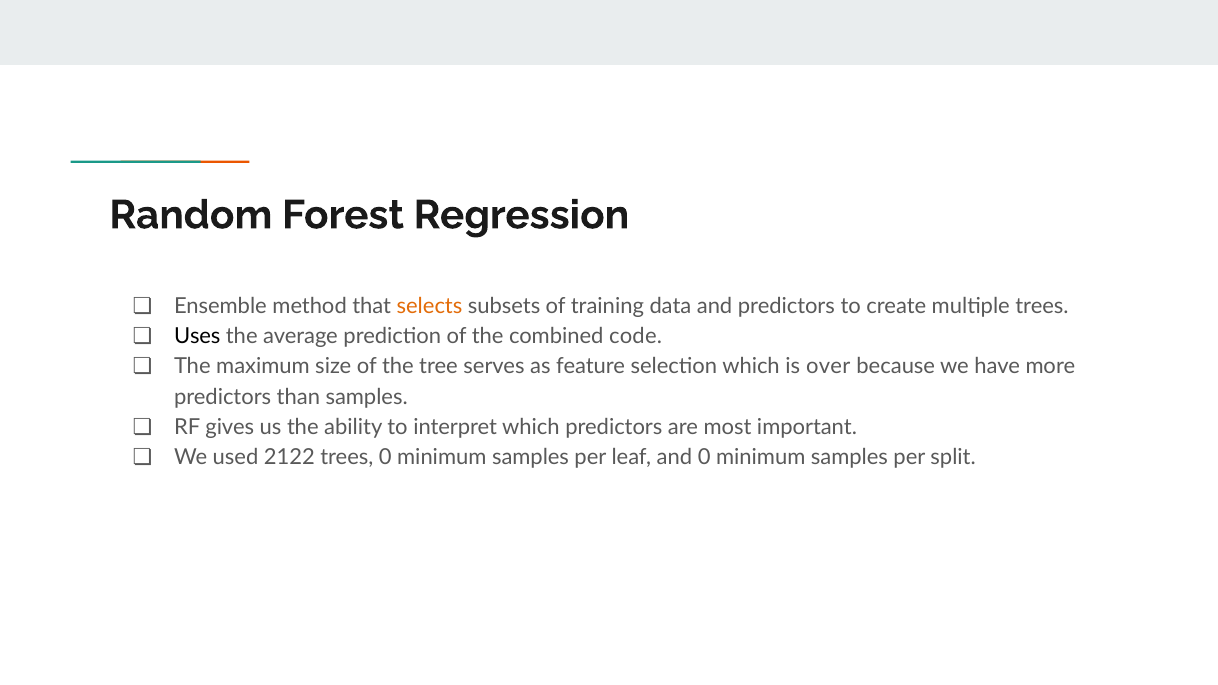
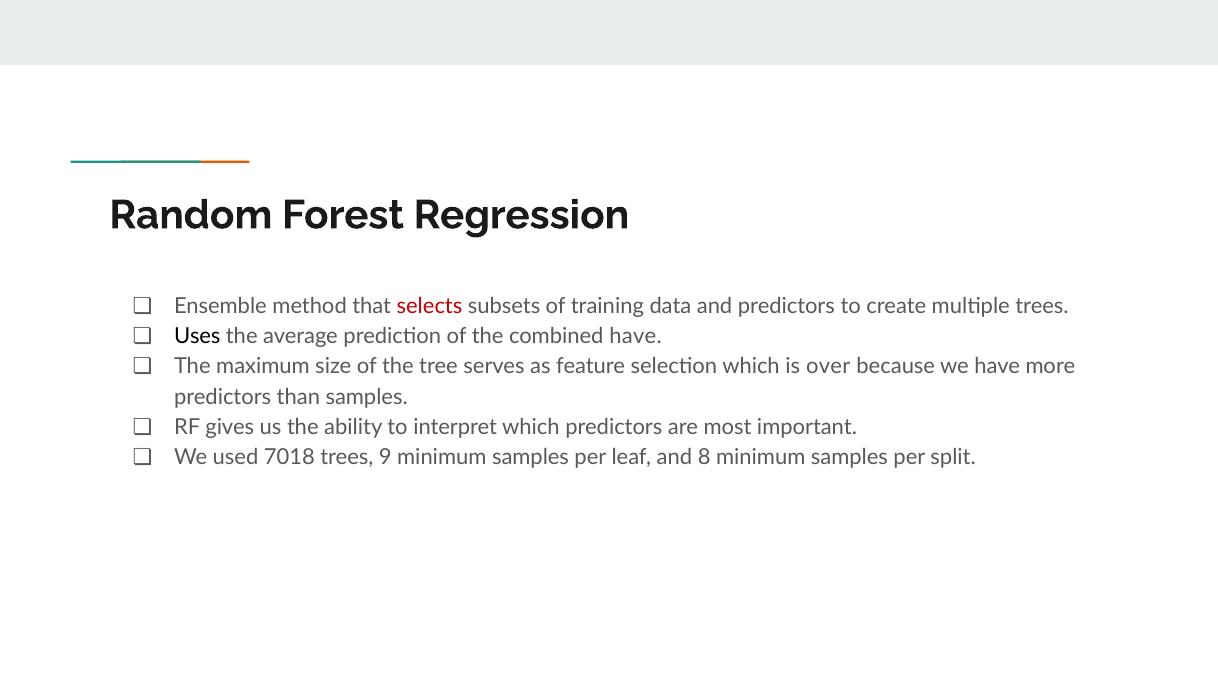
selects colour: orange -> red (430, 306)
combined code: code -> have (636, 337)
2122: 2122 -> 7018 (289, 457)
trees 0: 0 -> 9 (385, 457)
and 0: 0 -> 8 (704, 457)
